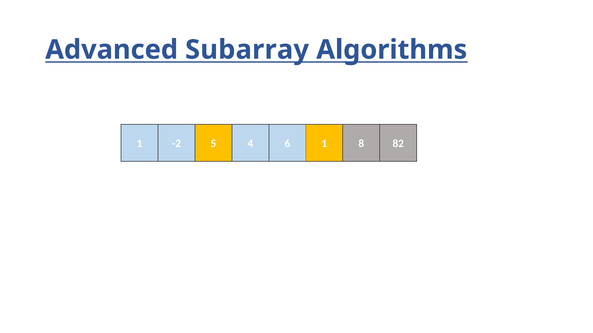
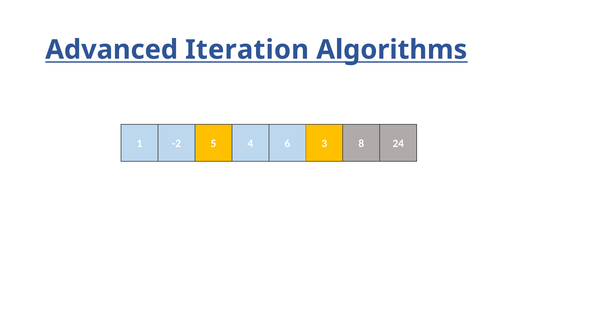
Subarray: Subarray -> Iteration (247, 50)
6 1: 1 -> 3 (324, 144)
82: 82 -> 24 (398, 144)
